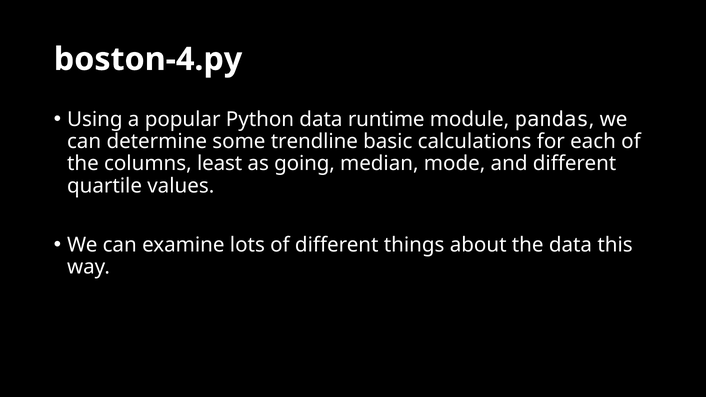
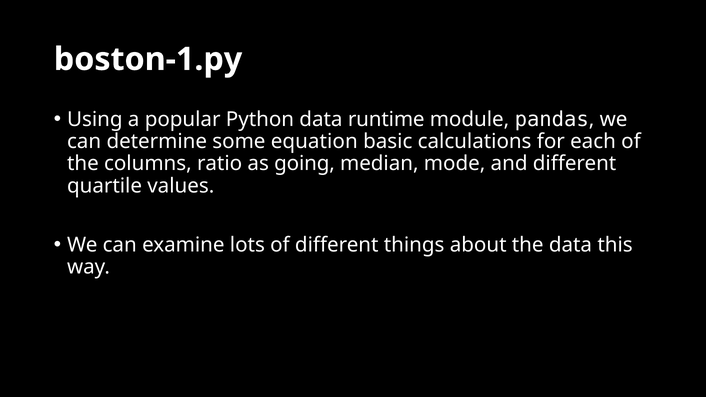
boston-4.py: boston-4.py -> boston-1.py (148, 59)
trendline: trendline -> equation (314, 142)
least: least -> ratio (220, 164)
